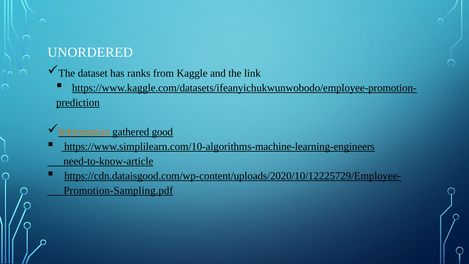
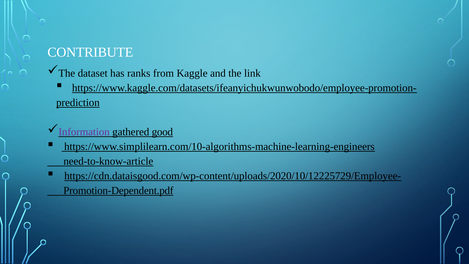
UNORDERED: UNORDERED -> CONTRIBUTE (90, 52)
Information colour: orange -> purple (84, 132)
Promotion-Sampling.pdf: Promotion-Sampling.pdf -> Promotion-Dependent.pdf (118, 190)
